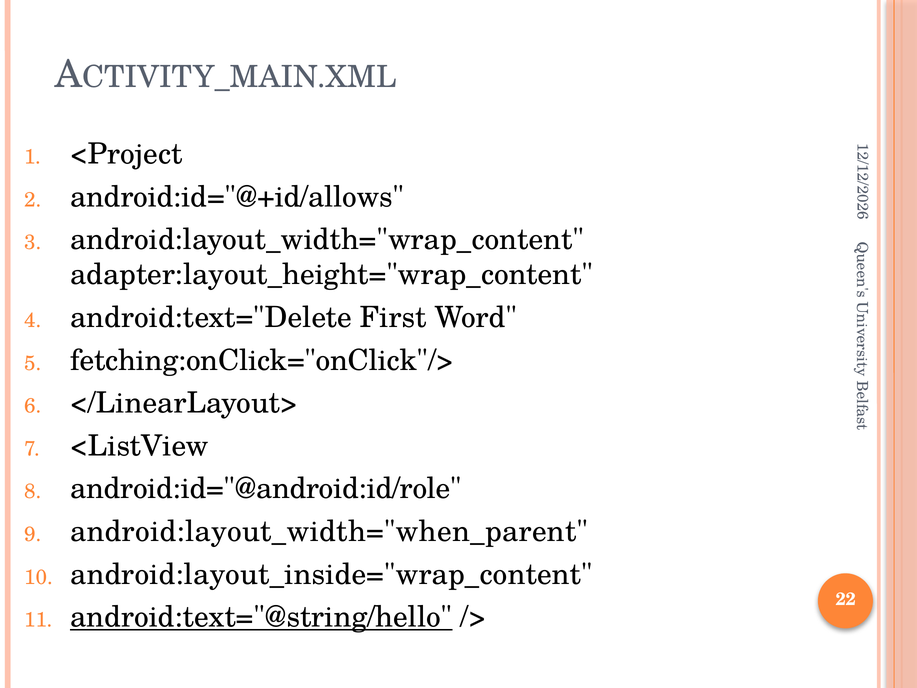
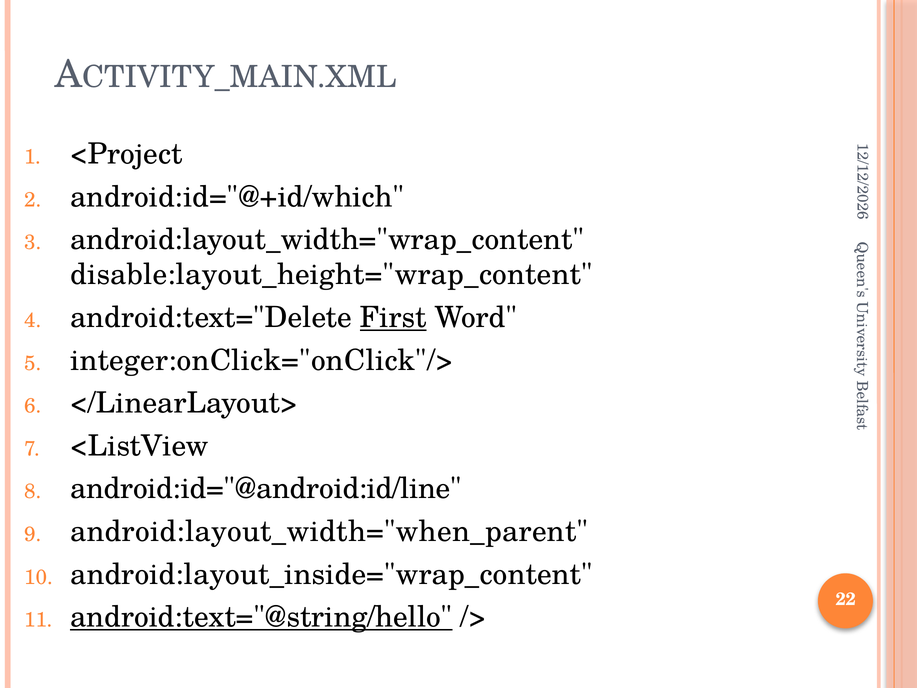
android:id="@+id/allows: android:id="@+id/allows -> android:id="@+id/which (237, 197)
adapter:layout_height="wrap_content: adapter:layout_height="wrap_content -> disable:layout_height="wrap_content (331, 275)
First underline: none -> present (393, 317)
fetching:onClick="onClick"/>: fetching:onClick="onClick"/> -> integer:onClick="onClick"/> (262, 360)
android:id="@android:id/role: android:id="@android:id/role -> android:id="@android:id/line (266, 489)
